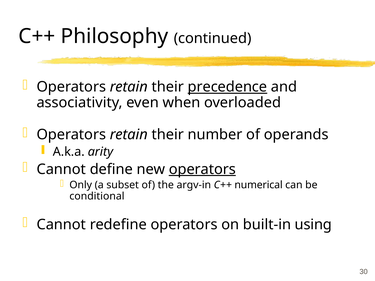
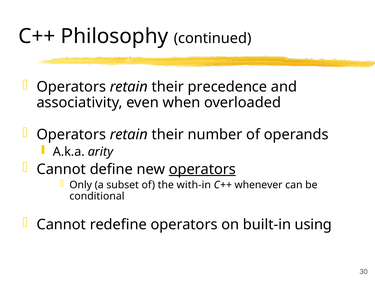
precedence underline: present -> none (227, 87)
argv-in: argv-in -> with-in (194, 185)
numerical: numerical -> whenever (259, 185)
